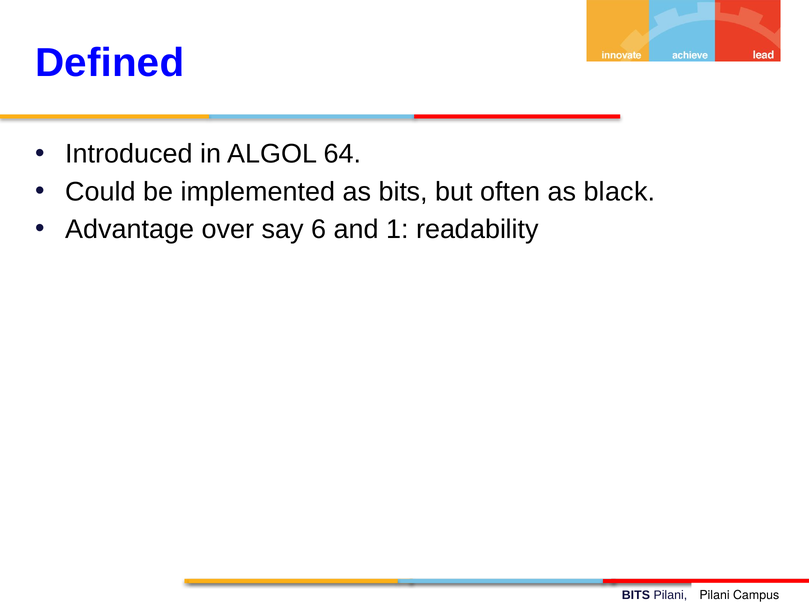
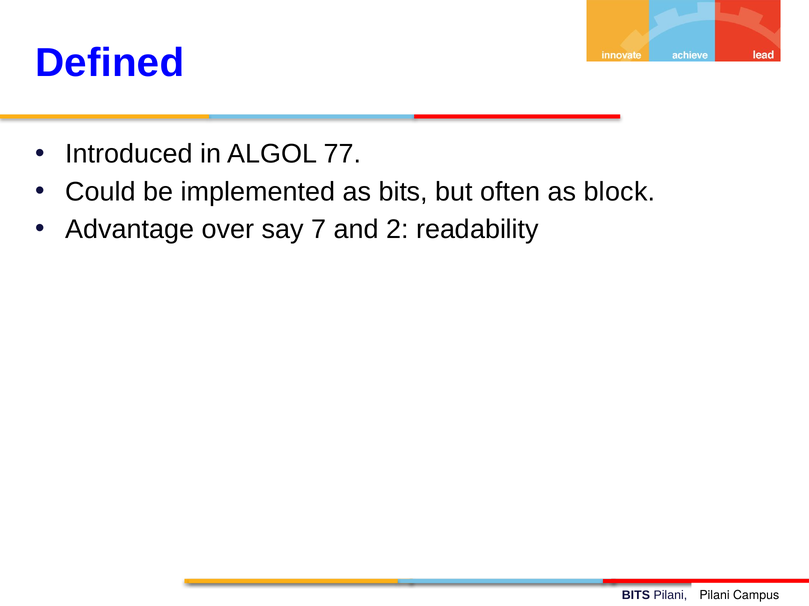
64: 64 -> 77 (342, 154)
black: black -> block (620, 192)
6: 6 -> 7 (319, 230)
1: 1 -> 2 (397, 230)
